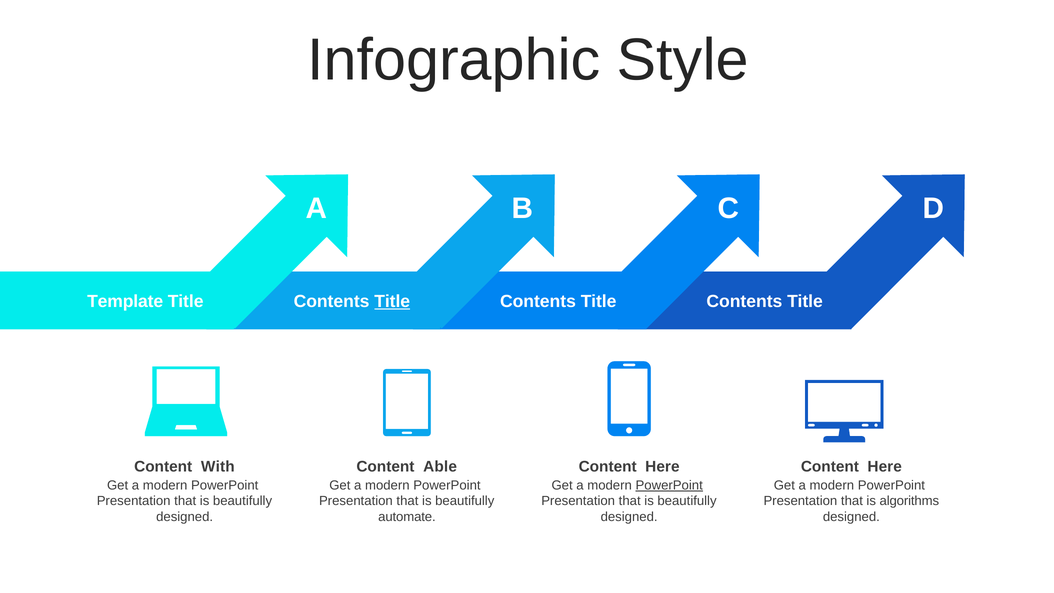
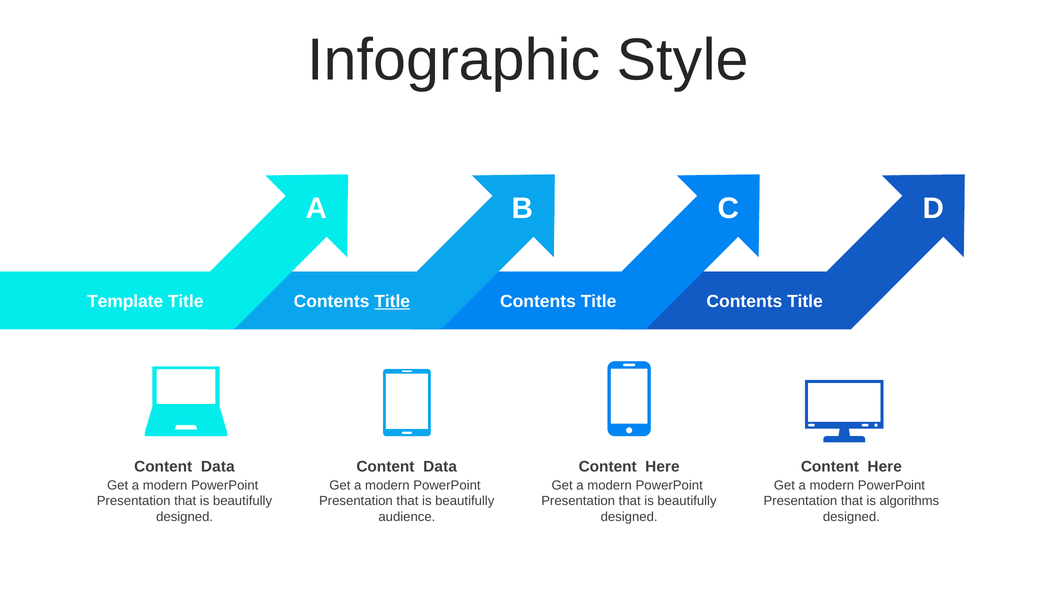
With: With -> Data (218, 467)
Able: Able -> Data (440, 467)
PowerPoint underline: present -> none (669, 485)
automate: automate -> audience (407, 517)
